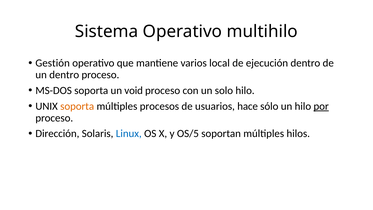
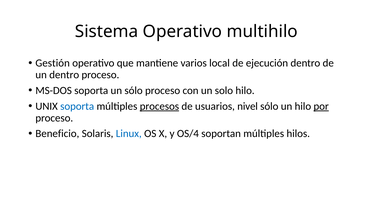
un void: void -> sólo (134, 90)
soporta colour: orange -> blue (77, 106)
procesos underline: none -> present (159, 106)
hace: hace -> nivel (248, 106)
Dirección: Dirección -> Beneficio (57, 133)
OS/5: OS/5 -> OS/4 (188, 133)
